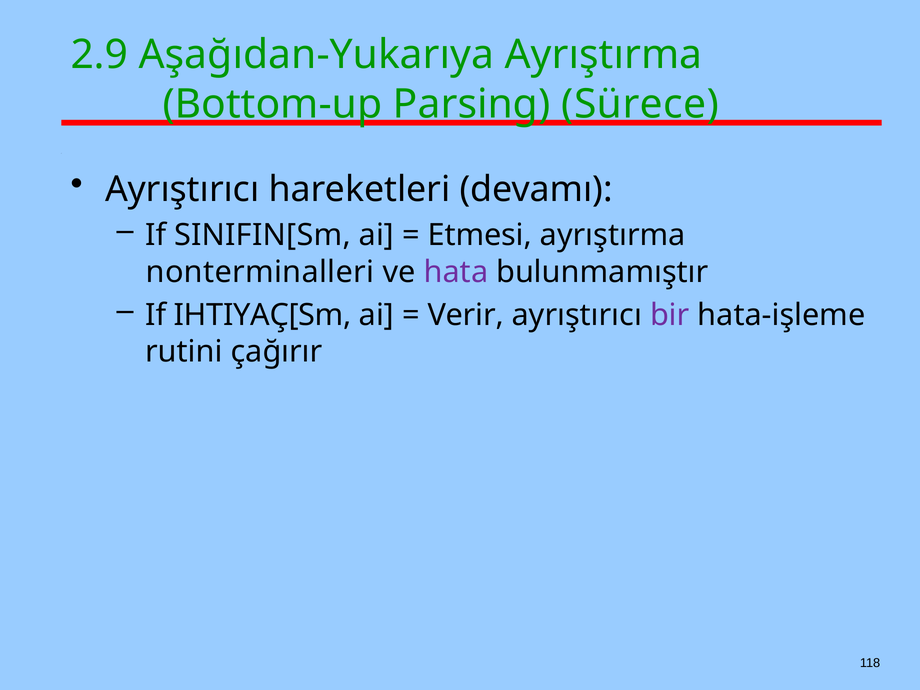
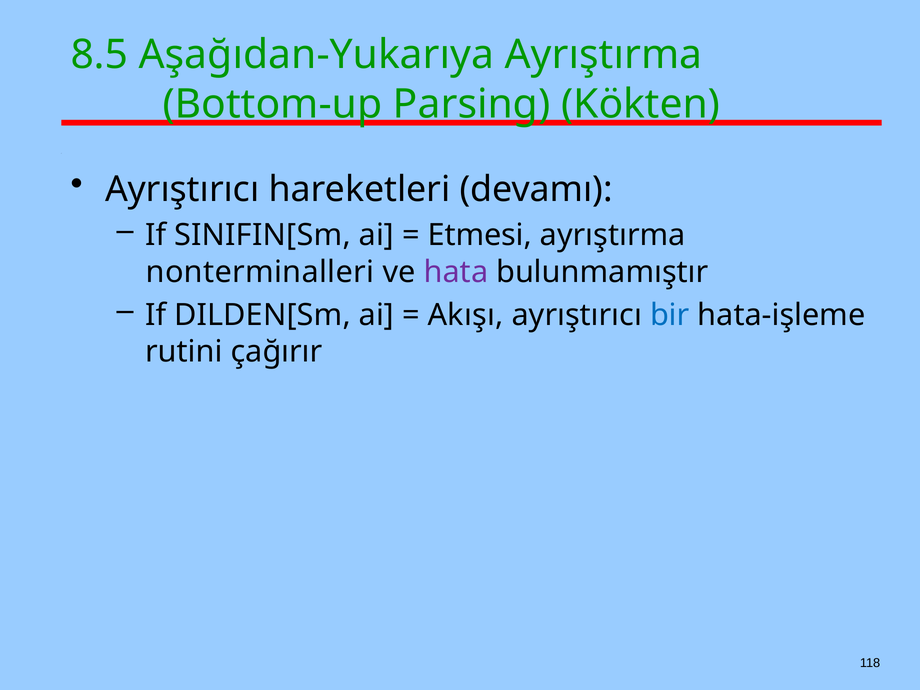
2.9: 2.9 -> 8.5 (99, 55)
Sürece: Sürece -> Kökten (641, 104)
IHTIYAÇ[Sm: IHTIYAÇ[Sm -> DILDEN[Sm (262, 315)
Verir: Verir -> Akışı (466, 315)
bir colour: purple -> blue (670, 315)
